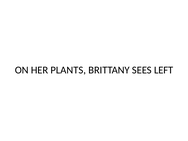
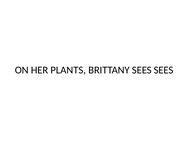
SEES LEFT: LEFT -> SEES (164, 70)
